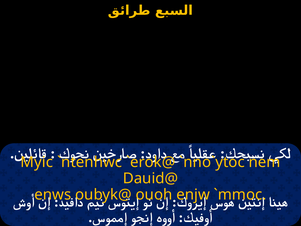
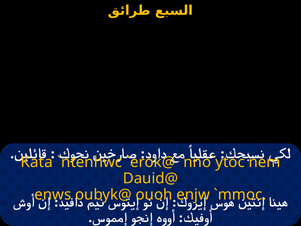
Myic: Myic -> Kata (37, 162)
